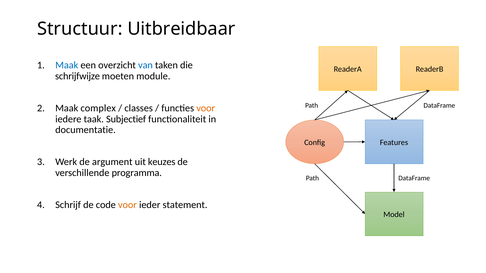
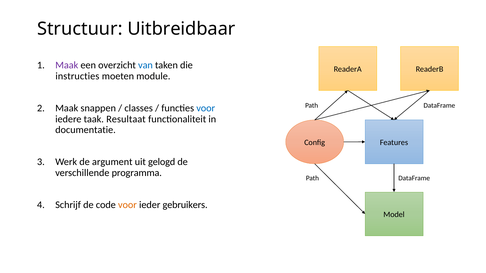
Maak colour: blue -> purple (67, 65)
schrijfwijze: schrijfwijze -> instructies (77, 76)
complex: complex -> snappen (98, 108)
voor colour: orange -> blue (206, 108)
Subjectief: Subjectief -> Resultaat (126, 119)
keuzes: keuzes -> gelogd (162, 162)
statement: statement -> gebruikers (185, 205)
